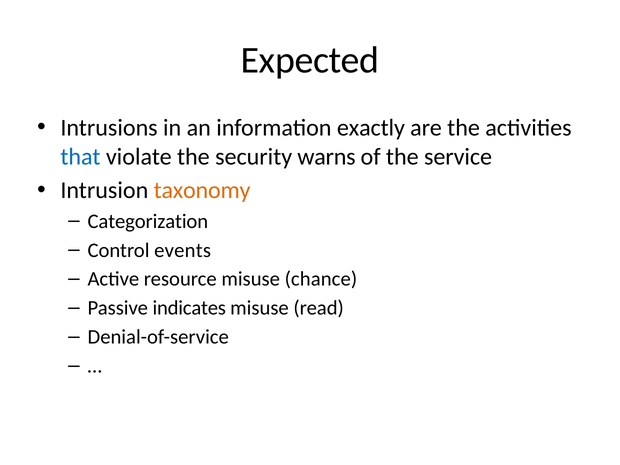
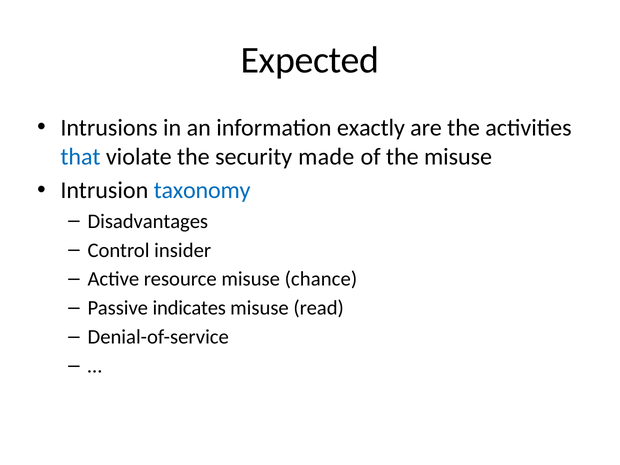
warns: warns -> made (326, 157)
the service: service -> misuse (458, 157)
taxonomy colour: orange -> blue (202, 190)
Categorization: Categorization -> Disadvantages (148, 221)
events: events -> insider (183, 250)
